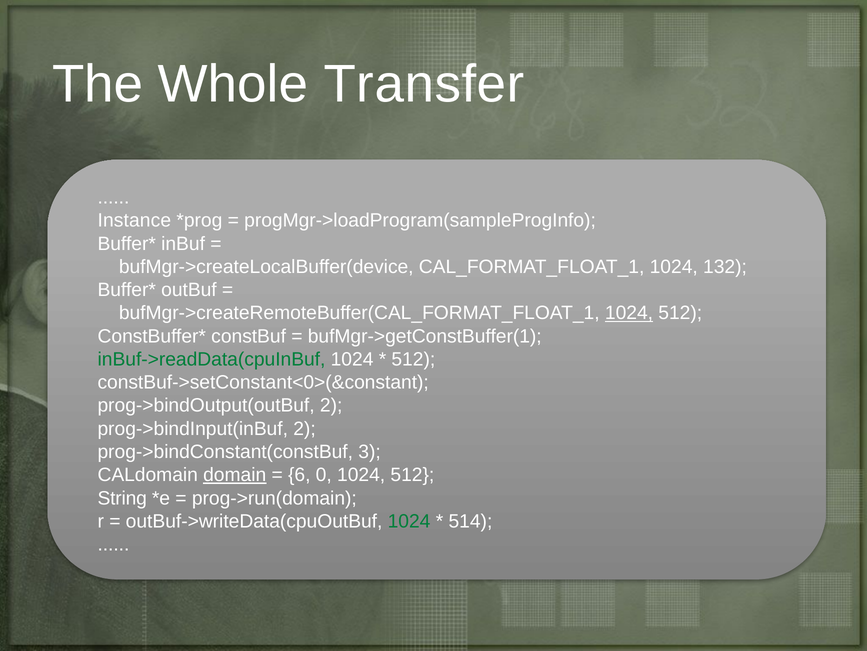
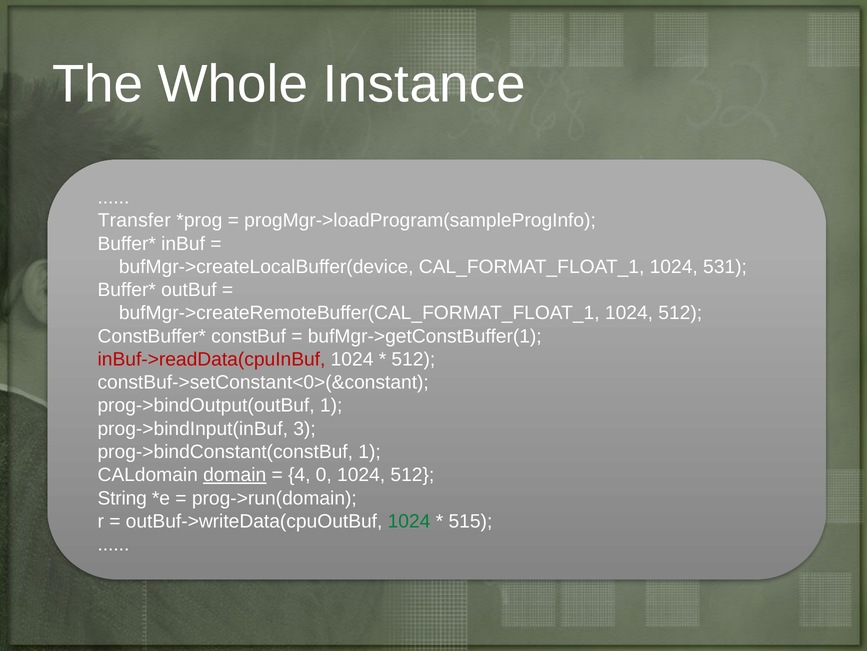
Transfer: Transfer -> Instance (424, 84)
Instance: Instance -> Transfer (134, 220)
132: 132 -> 531 (725, 267)
1024 underline: present -> none (629, 313)
inBuf->readData(cpuInBuf colour: green -> red (211, 359)
prog->bindOutput(outBuf 2: 2 -> 1 (331, 405)
prog->bindInput(inBuf 2: 2 -> 3 (305, 428)
prog->bindConstant(constBuf 3: 3 -> 1 (370, 451)
6: 6 -> 4 (299, 474)
514: 514 -> 515 (470, 521)
